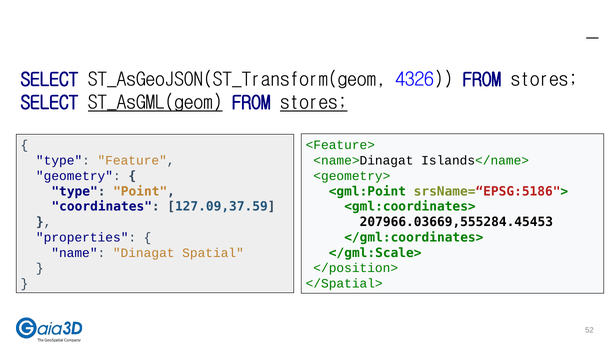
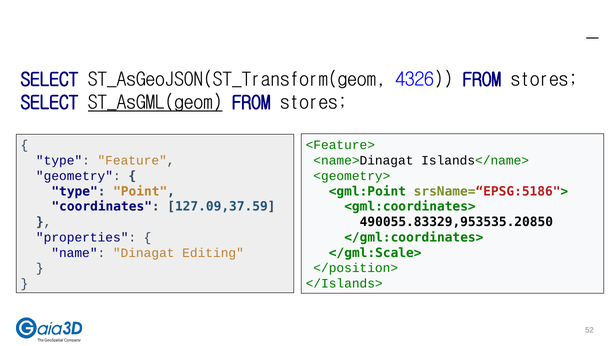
stores underline: present -> none (314, 103)
207966.03669,555284.45453: 207966.03669,555284.45453 -> 490055.83329,953535.20850 (456, 222)
Spatial: Spatial -> Editing (213, 253)
</Spatial>: </Spatial> -> </Islands> (344, 284)
